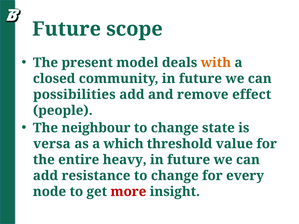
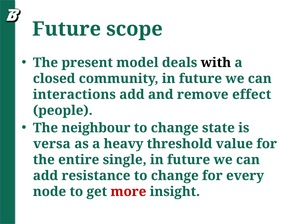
with colour: orange -> black (216, 63)
possibilities: possibilities -> interactions (74, 95)
which: which -> heavy (123, 144)
heavy: heavy -> single (125, 160)
